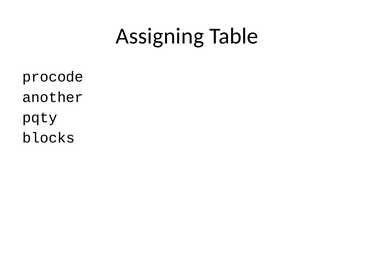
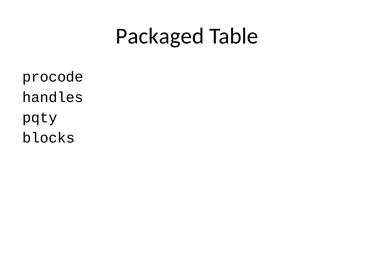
Assigning: Assigning -> Packaged (160, 36)
another: another -> handles (53, 97)
